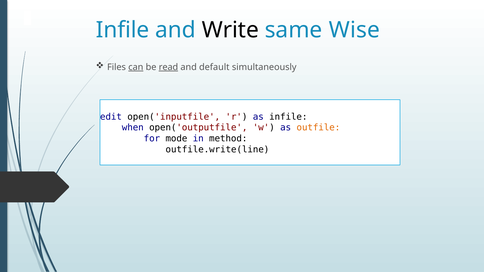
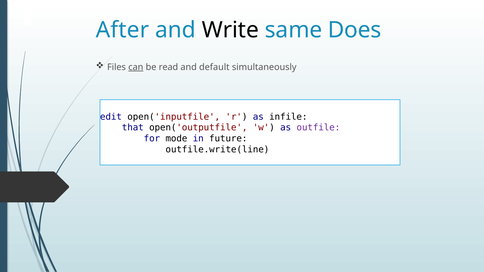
Infile: Infile -> After (122, 30)
Wise: Wise -> Does (355, 30)
read underline: present -> none (168, 67)
when: when -> that (133, 128)
outfile colour: orange -> purple (318, 128)
method: method -> future (228, 139)
